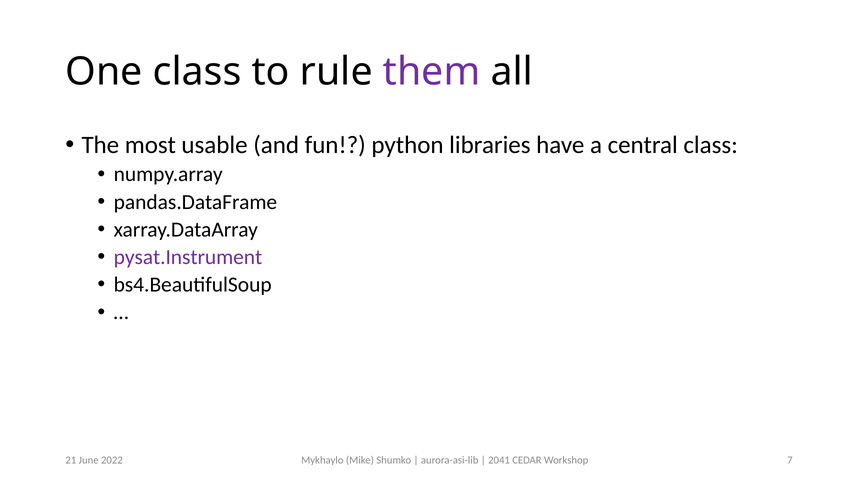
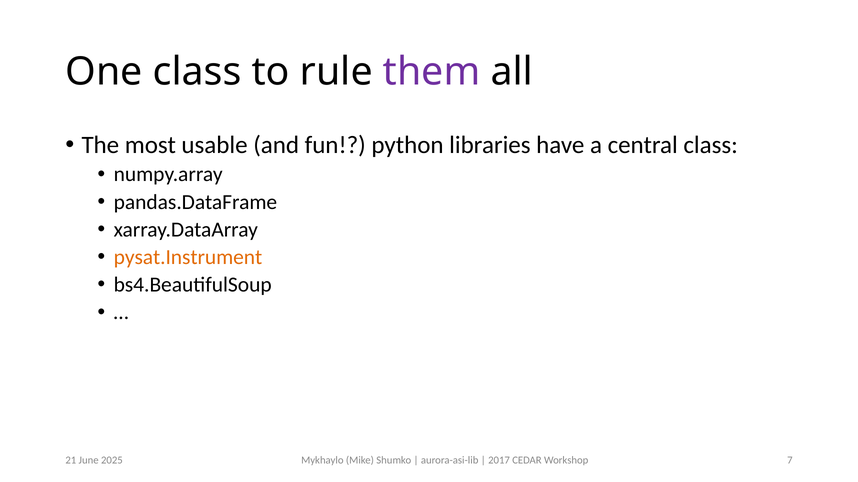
pysat.Instrument colour: purple -> orange (188, 257)
2022: 2022 -> 2025 (112, 461)
2041: 2041 -> 2017 (499, 461)
